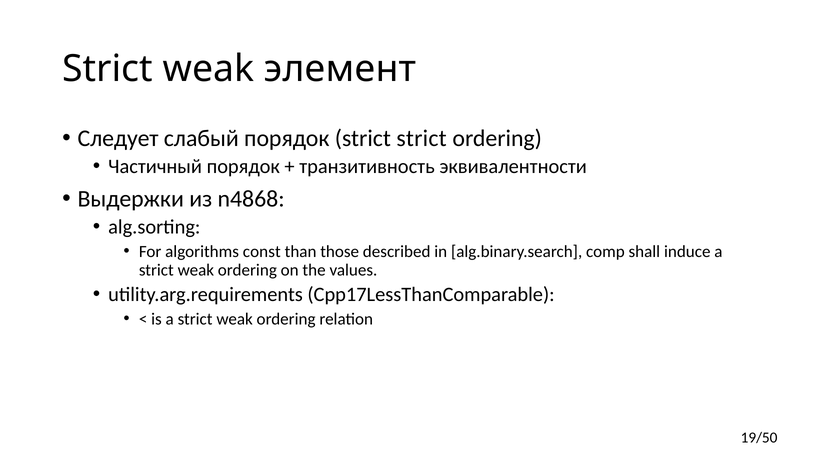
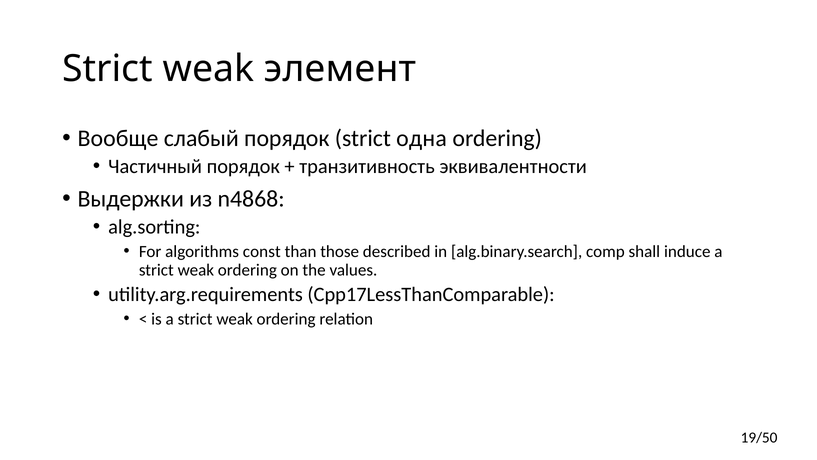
Следует: Следует -> Вообще (118, 138)
strict strict: strict -> одна (422, 138)
